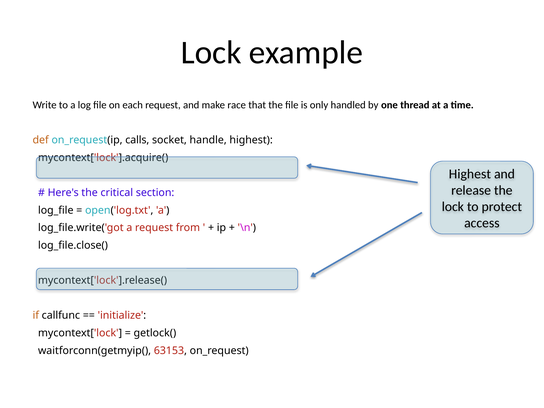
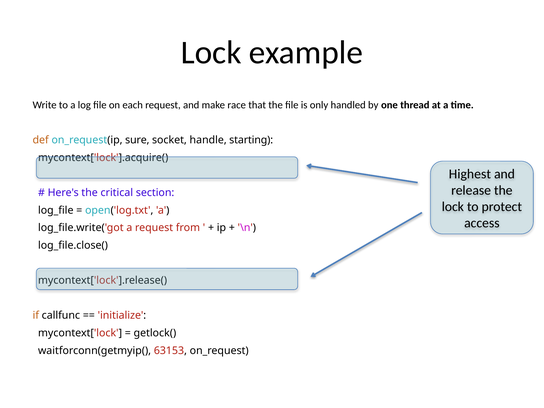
calls: calls -> sure (137, 140)
handle highest: highest -> starting (251, 140)
